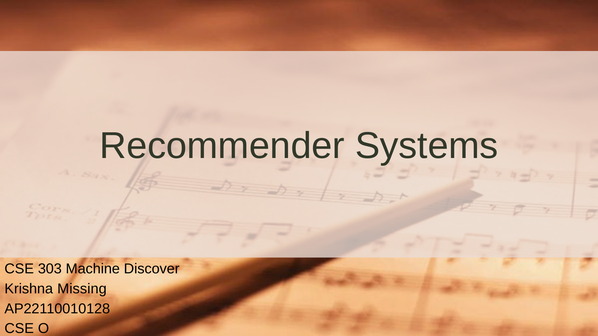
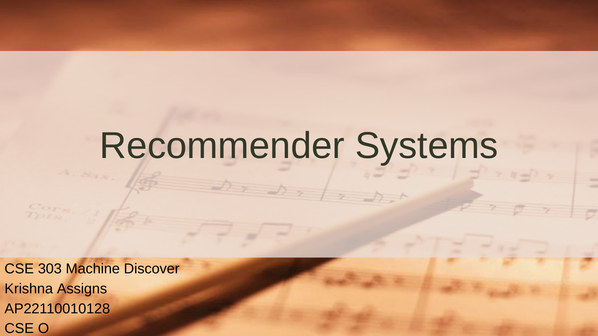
Missing: Missing -> Assigns (82, 289)
